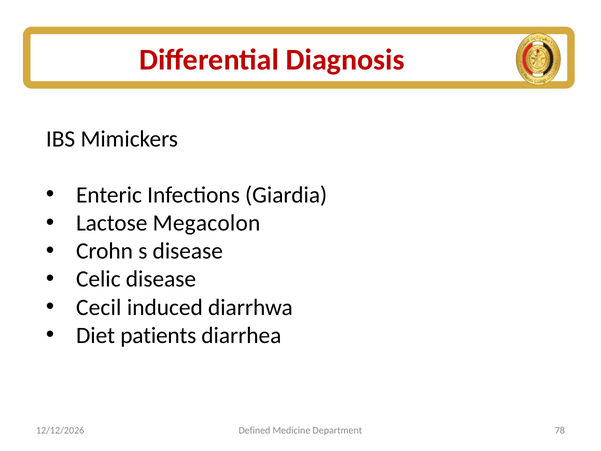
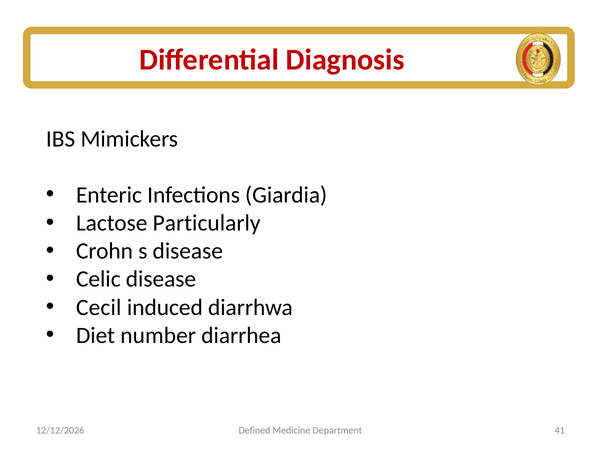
Megacolon: Megacolon -> Particularly (207, 223)
patients: patients -> number (158, 335)
78: 78 -> 41 (560, 430)
